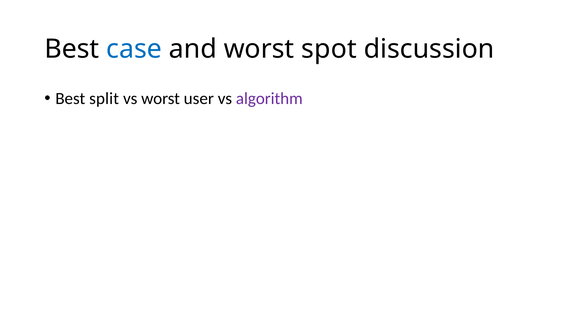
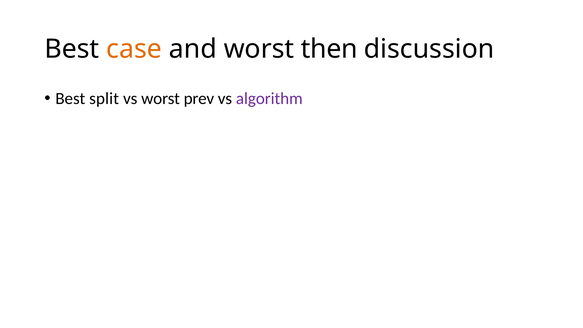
case colour: blue -> orange (134, 49)
spot: spot -> then (329, 49)
user: user -> prev (199, 99)
